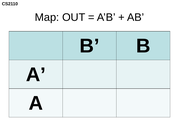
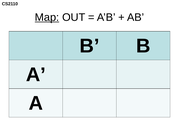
Map underline: none -> present (47, 17)
